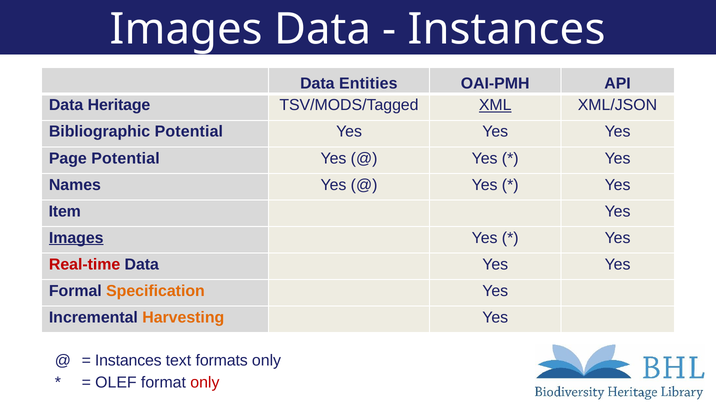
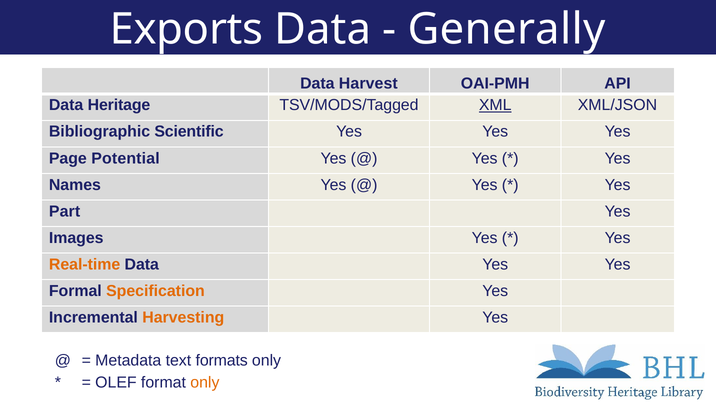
Images: Images -> Exports (186, 29)
Instances: Instances -> Generally (507, 29)
Entities: Entities -> Harvest (368, 83)
Bibliographic Potential: Potential -> Scientific (189, 132)
Item: Item -> Part (65, 211)
Images underline: present -> none (76, 238)
Real-time colour: red -> orange (85, 264)
Instances: Instances -> Metadata (128, 360)
only colour: red -> orange (205, 383)
